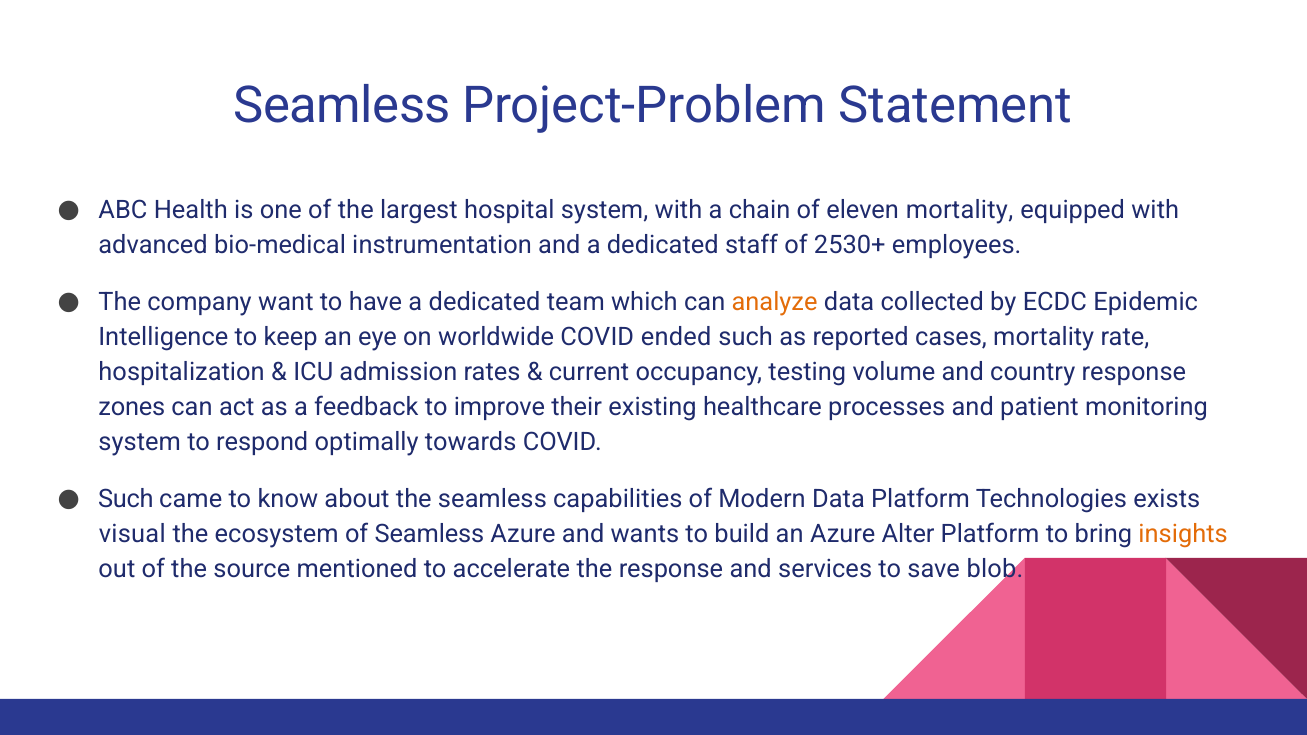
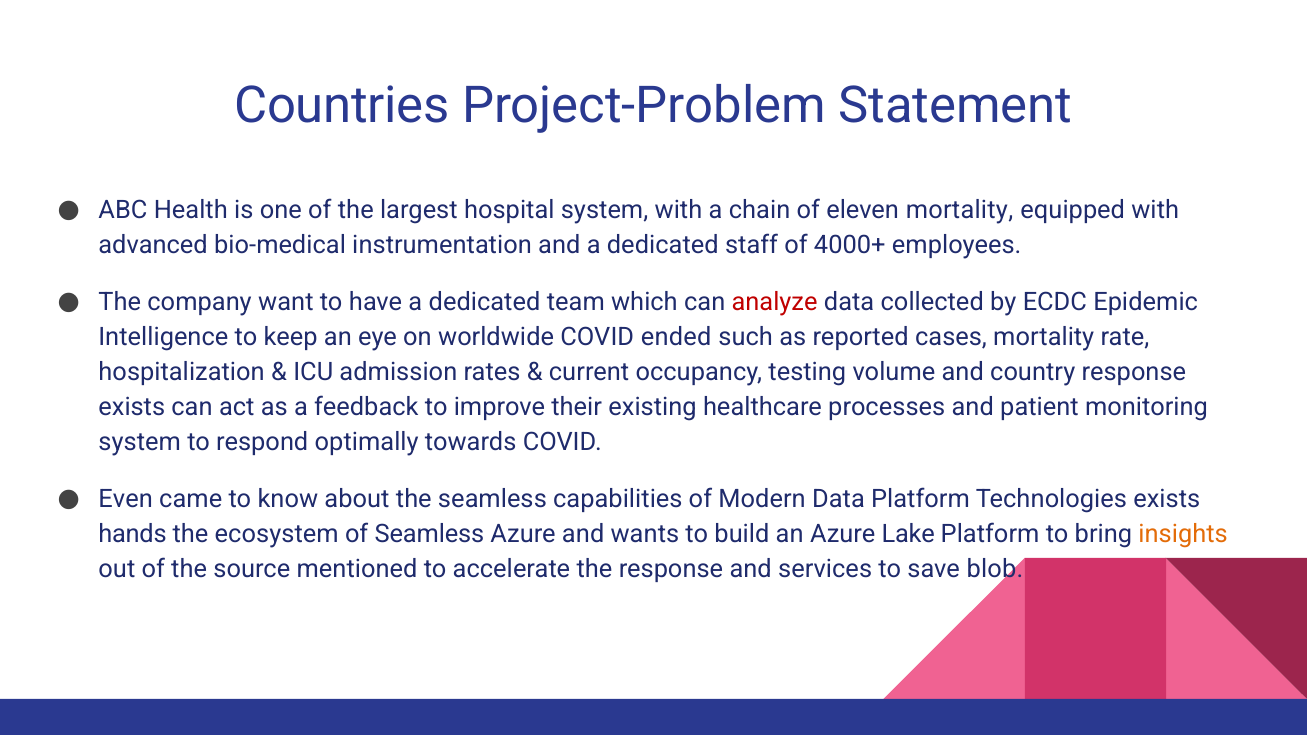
Seamless: Seamless -> Countries (342, 106)
2530+: 2530+ -> 4000+ (850, 245)
analyze colour: orange -> red (775, 302)
zones: zones -> exists (132, 407)
Such: Such -> Even (126, 499)
visual: visual -> hands (133, 534)
Alter: Alter -> Lake (908, 534)
